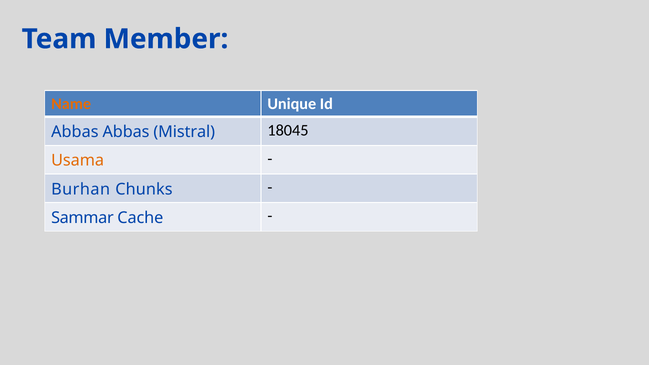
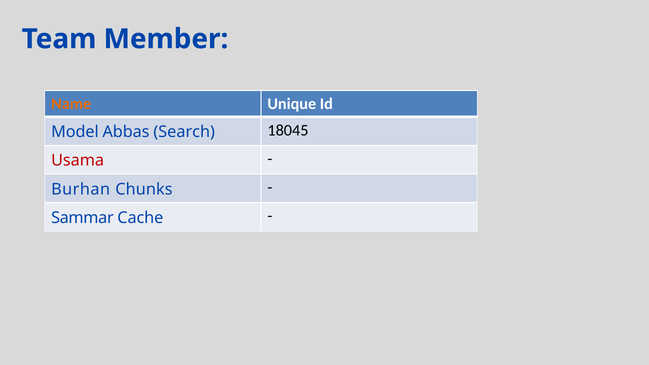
Abbas: Abbas -> Model (75, 132)
Mistral: Mistral -> Search (184, 132)
Usama colour: orange -> red (78, 161)
